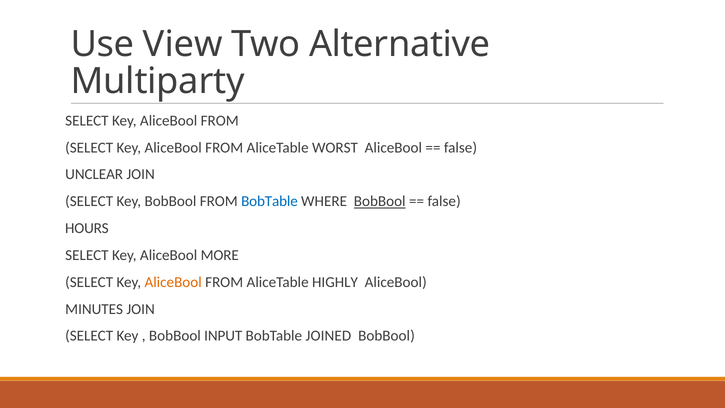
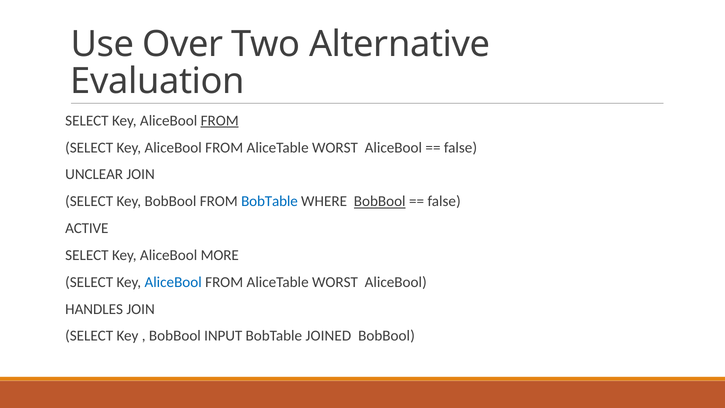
View: View -> Over (183, 44)
Multiparty: Multiparty -> Evaluation (158, 81)
FROM underline: none -> present (220, 121)
HOURS: HOURS -> ACTIVE (87, 228)
AliceBool colour: orange -> blue (173, 282)
HIGHLY: HIGHLY -> WORST (335, 282)
MINUTES: MINUTES -> HANDLES (94, 309)
